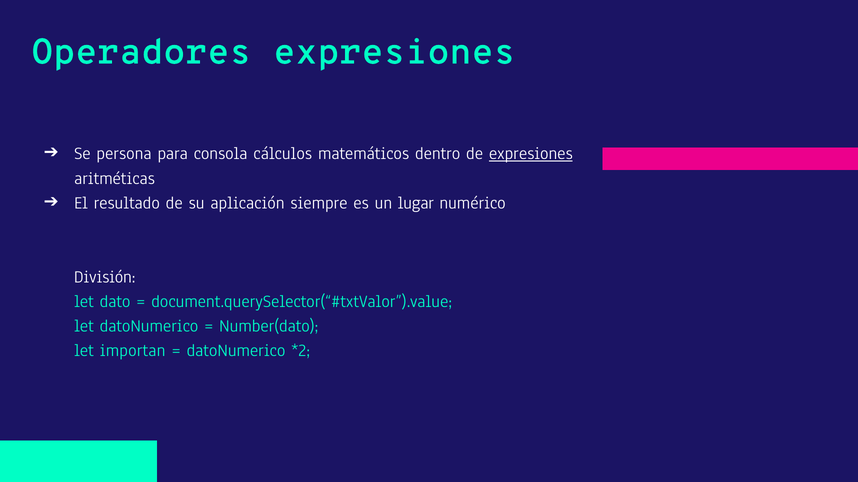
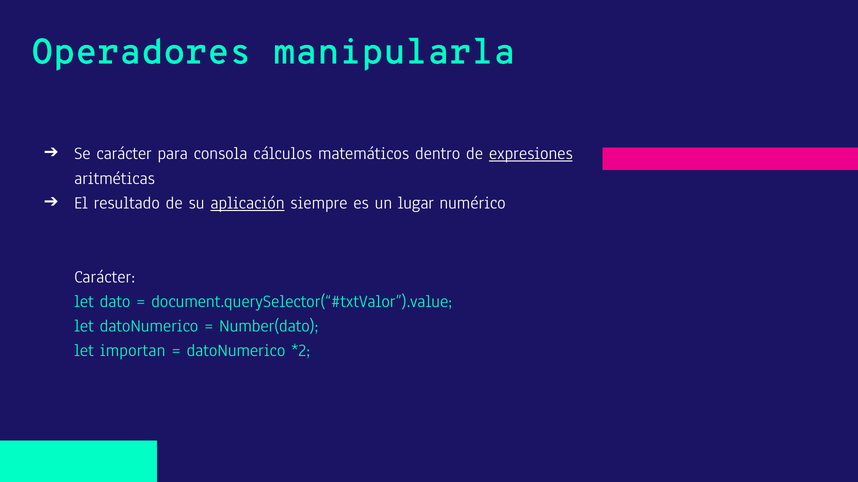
Operadores expresiones: expresiones -> manipularla (394, 52)
Se persona: persona -> carácter (124, 154)
aplicación underline: none -> present (247, 203)
División: División -> Carácter (105, 277)
